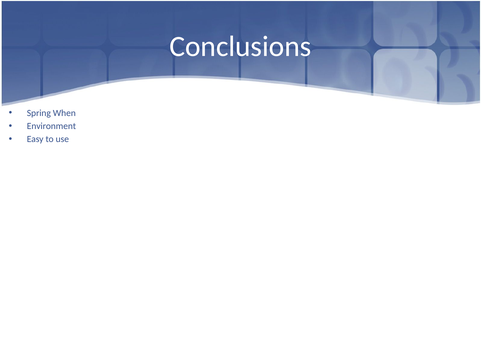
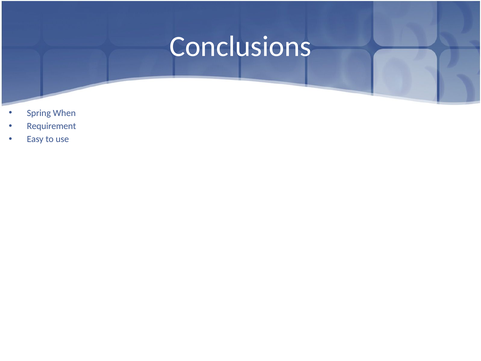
Environment: Environment -> Requirement (51, 126)
